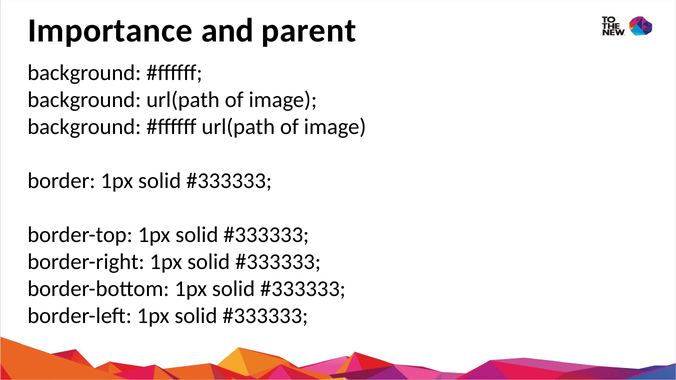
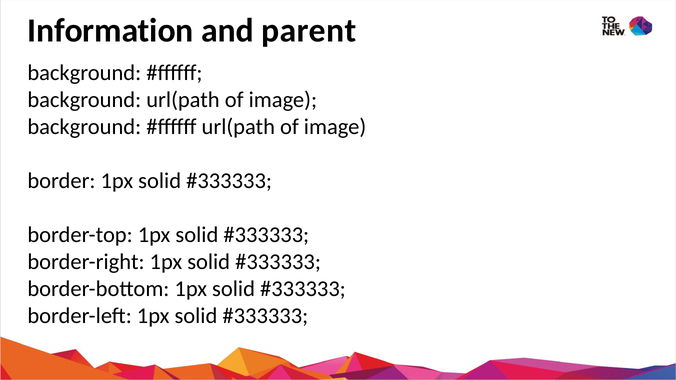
Importance: Importance -> Information (110, 31)
